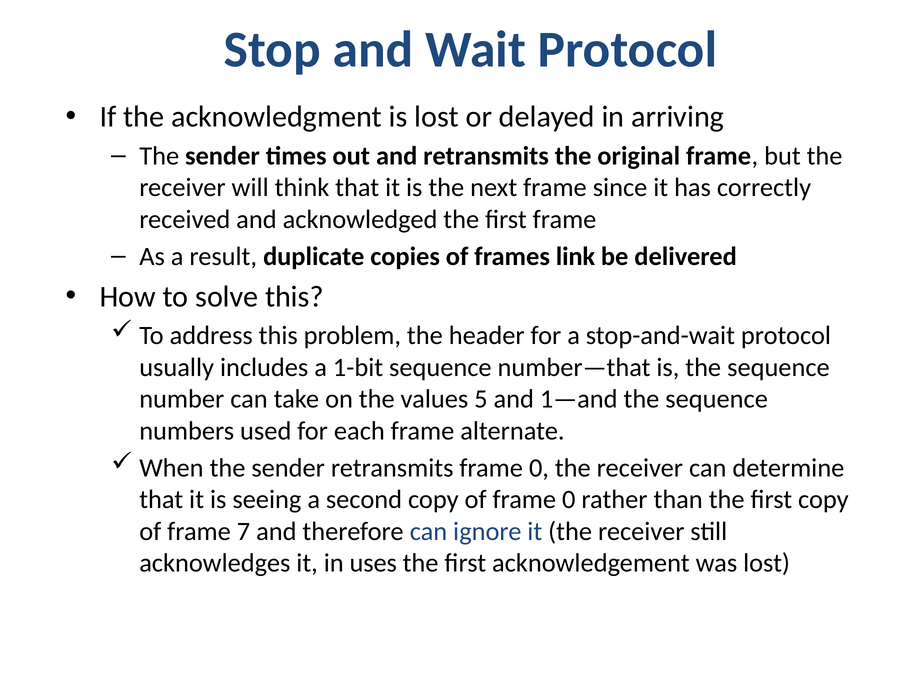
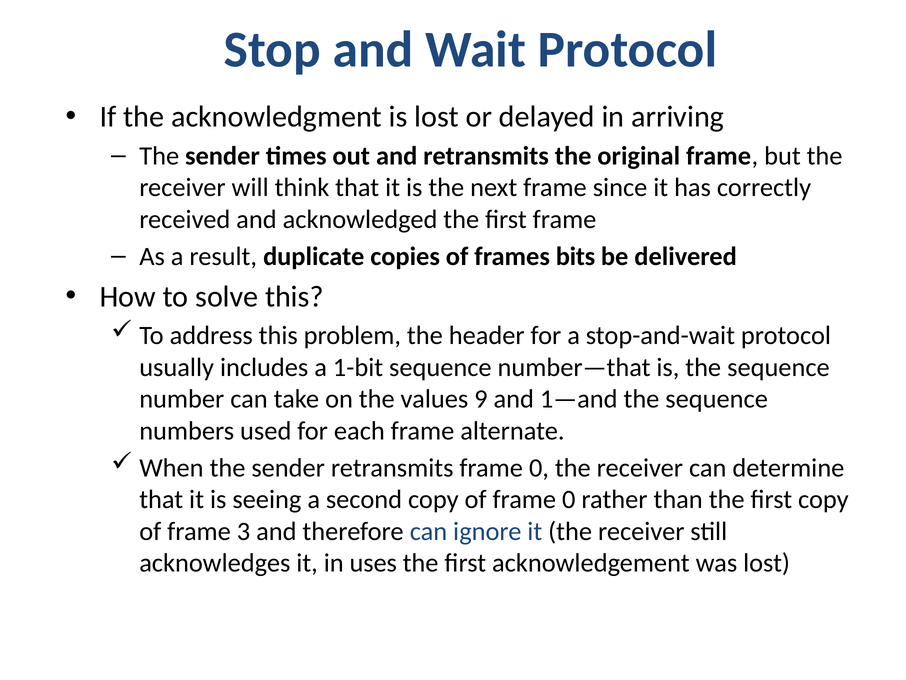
link: link -> bits (576, 256)
5: 5 -> 9 (481, 399)
7: 7 -> 3 (244, 531)
